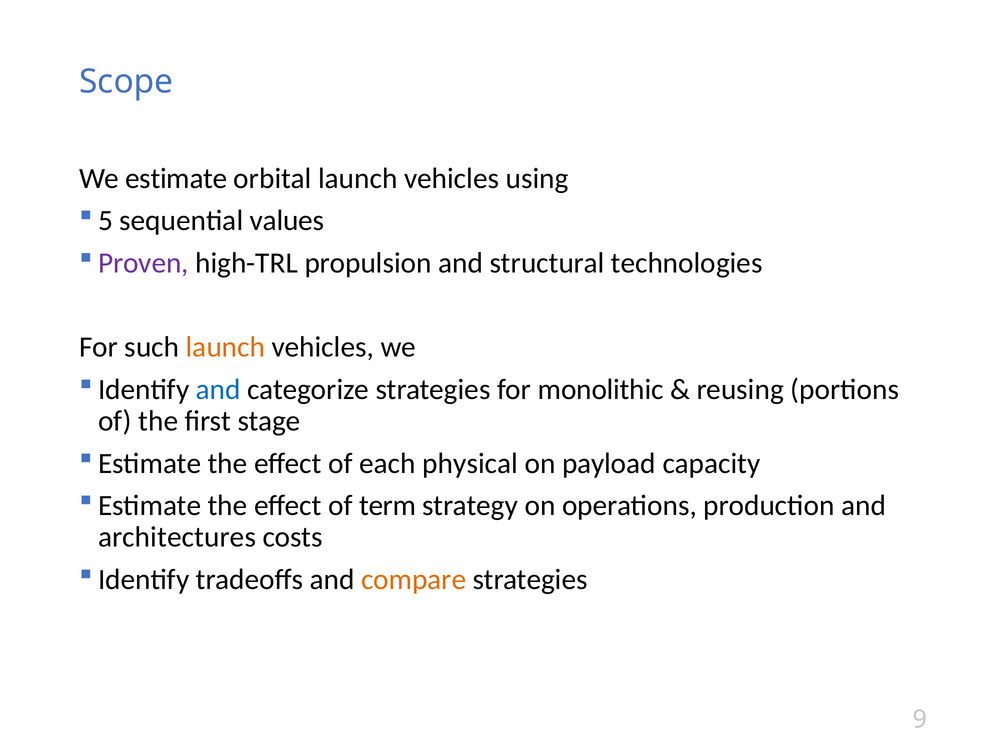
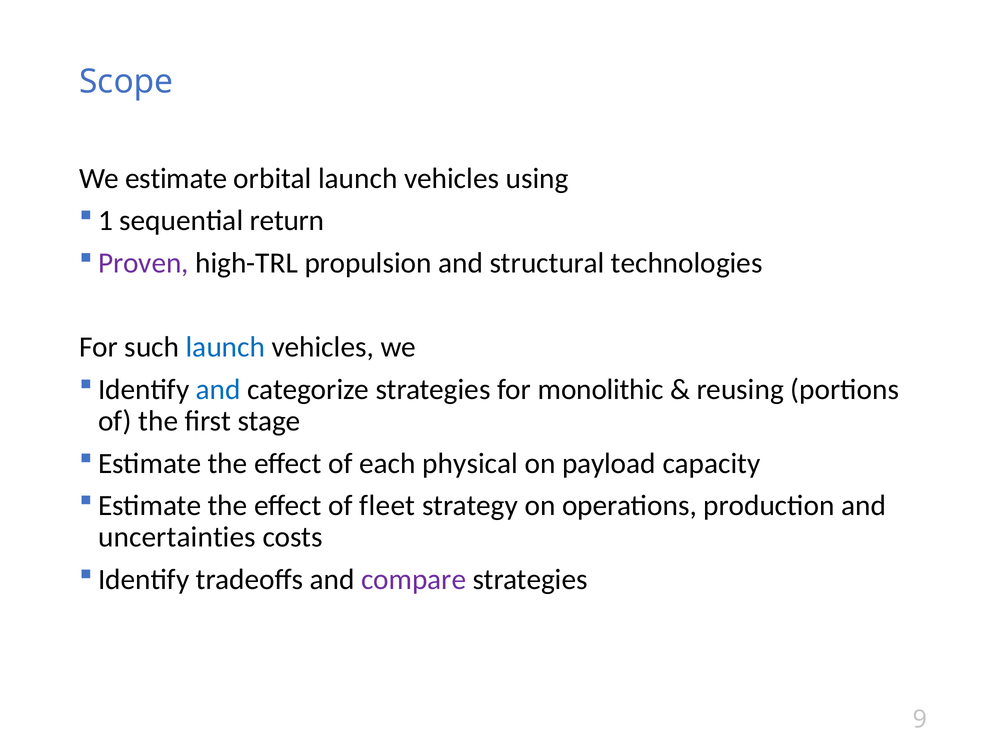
5: 5 -> 1 (105, 220)
values: values -> return (287, 220)
launch colour: orange -> blue (225, 347)
term: term -> fleet (387, 505)
architectures: architectures -> uncertainties (177, 537)
compare colour: orange -> purple (414, 579)
